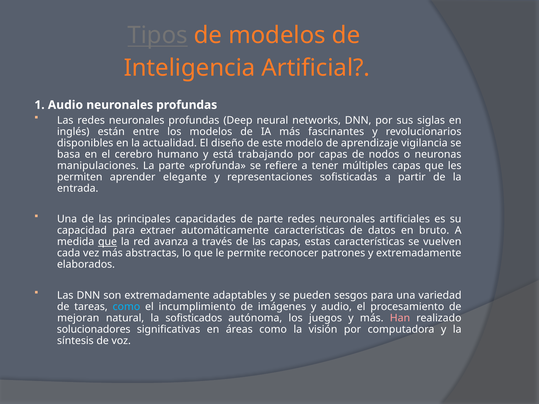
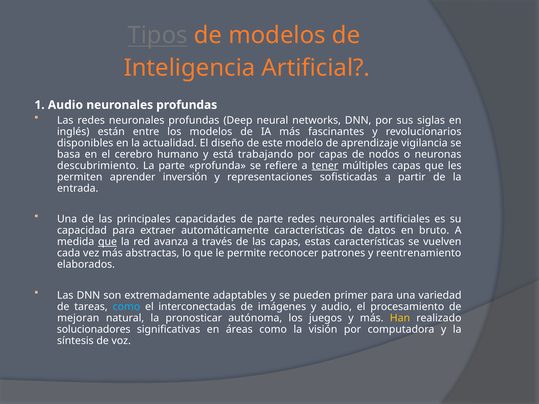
manipulaciones: manipulaciones -> descubrimiento (98, 166)
tener underline: none -> present (325, 166)
elegante: elegante -> inversión (185, 177)
y extremadamente: extremadamente -> reentrenamiento (419, 253)
sesgos: sesgos -> primer (351, 295)
incumplimiento: incumplimiento -> interconectadas (197, 307)
sofisticados: sofisticados -> pronosticar (194, 318)
Han colour: pink -> yellow (400, 318)
